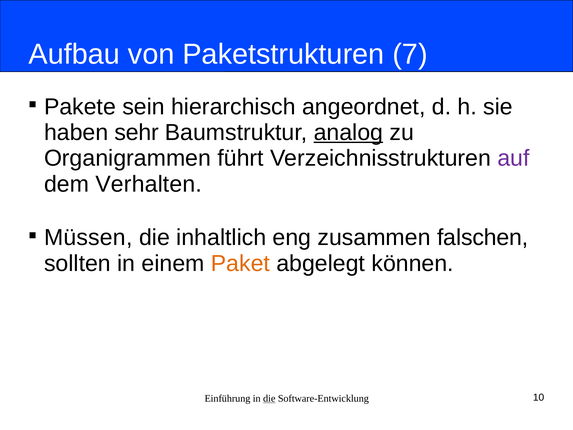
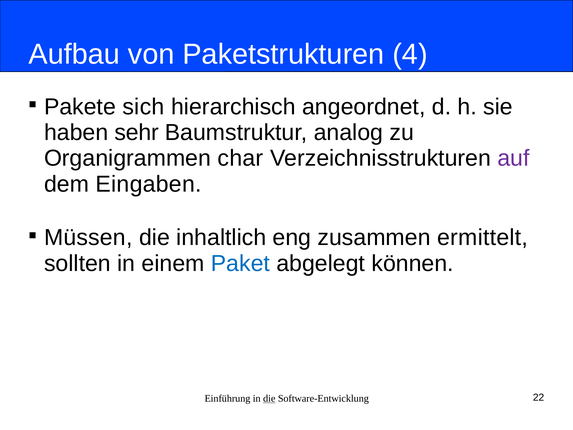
7: 7 -> 4 (410, 54)
sein: sein -> sich (143, 107)
analog underline: present -> none (348, 132)
führt: führt -> char (240, 158)
Verhalten: Verhalten -> Eingaben (149, 184)
falschen: falschen -> ermittelt (483, 238)
Paket colour: orange -> blue (240, 263)
10: 10 -> 22 (539, 397)
